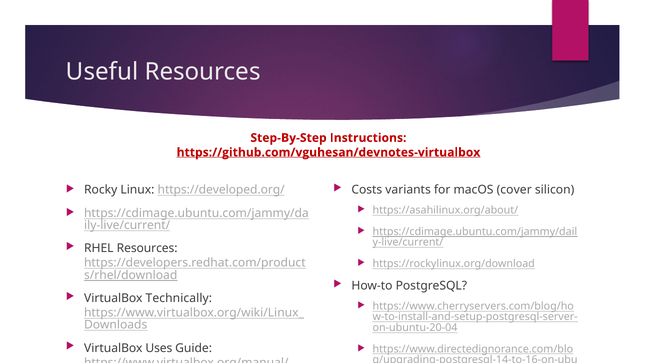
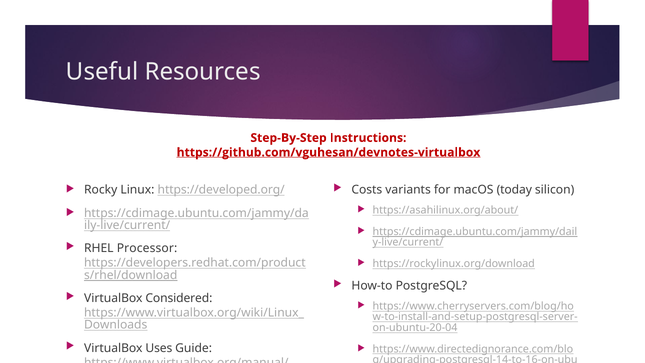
cover: cover -> today (514, 190)
RHEL Resources: Resources -> Processor (147, 248)
Technically: Technically -> Considered (179, 298)
